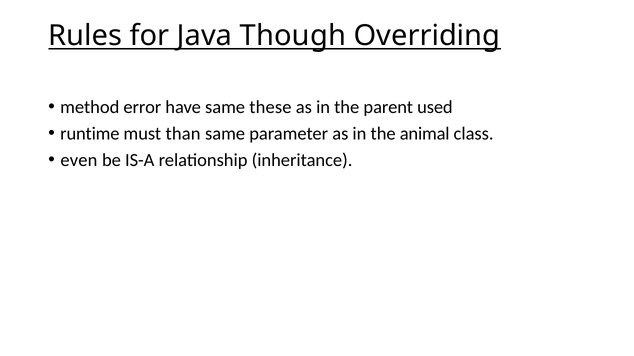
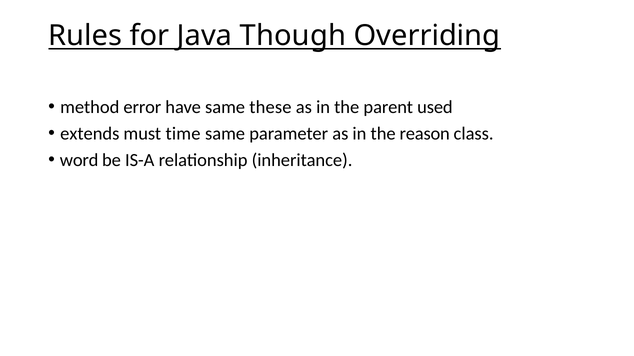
runtime: runtime -> extends (90, 134)
than: than -> time (183, 134)
animal: animal -> reason (425, 134)
even: even -> word (79, 160)
